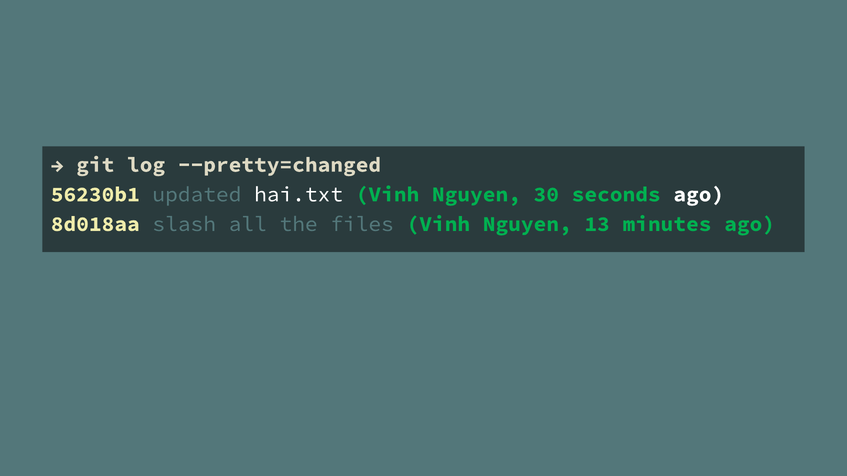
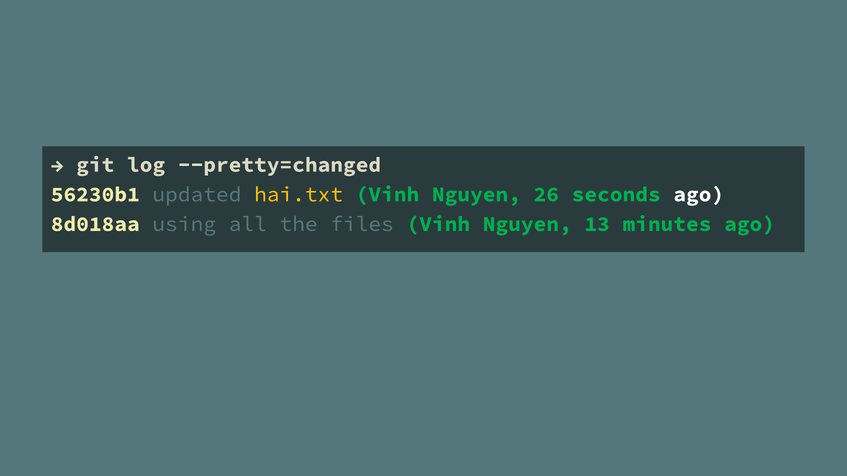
hai.txt colour: white -> yellow (299, 195)
30: 30 -> 26 (546, 195)
slash: slash -> using (184, 224)
